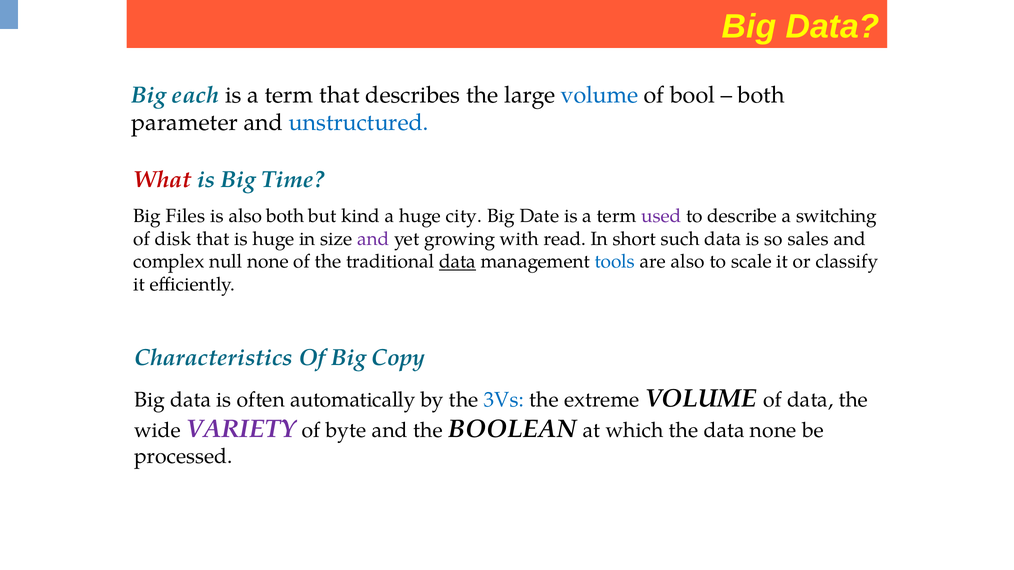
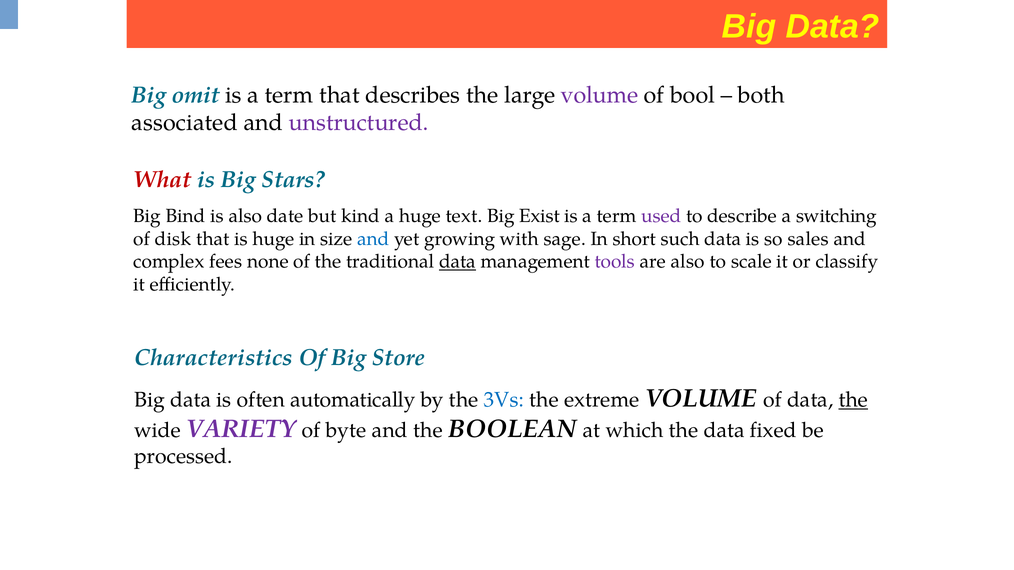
each: each -> omit (196, 95)
volume colour: blue -> purple (600, 95)
parameter: parameter -> associated (185, 123)
unstructured colour: blue -> purple (359, 123)
Time: Time -> Stars (293, 180)
Files: Files -> Bind (186, 216)
also both: both -> date (285, 216)
city: city -> text (464, 216)
Date: Date -> Exist (540, 216)
and colour: purple -> blue (373, 239)
read: read -> sage (565, 239)
null: null -> fees (226, 262)
tools colour: blue -> purple (615, 262)
Copy: Copy -> Store (398, 358)
the underline: none -> present (853, 400)
data none: none -> fixed (773, 430)
